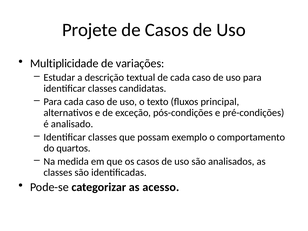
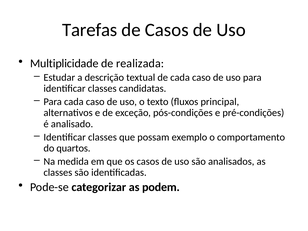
Projete: Projete -> Tarefas (90, 30)
variações: variações -> realizada (140, 63)
acesso: acesso -> podem (161, 187)
